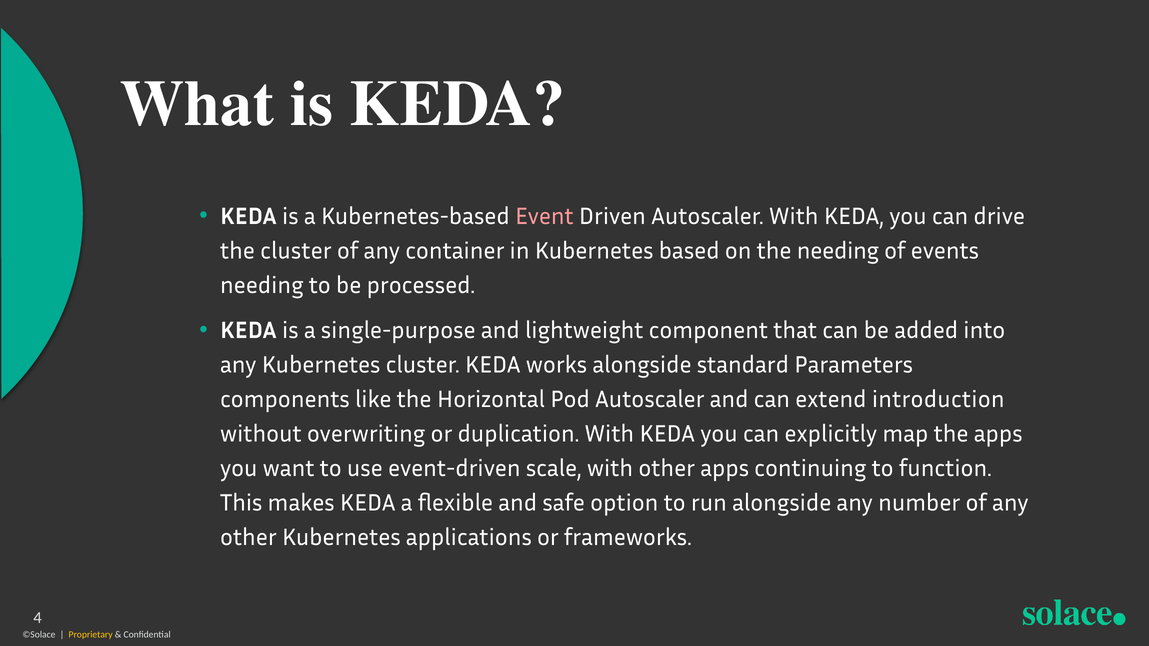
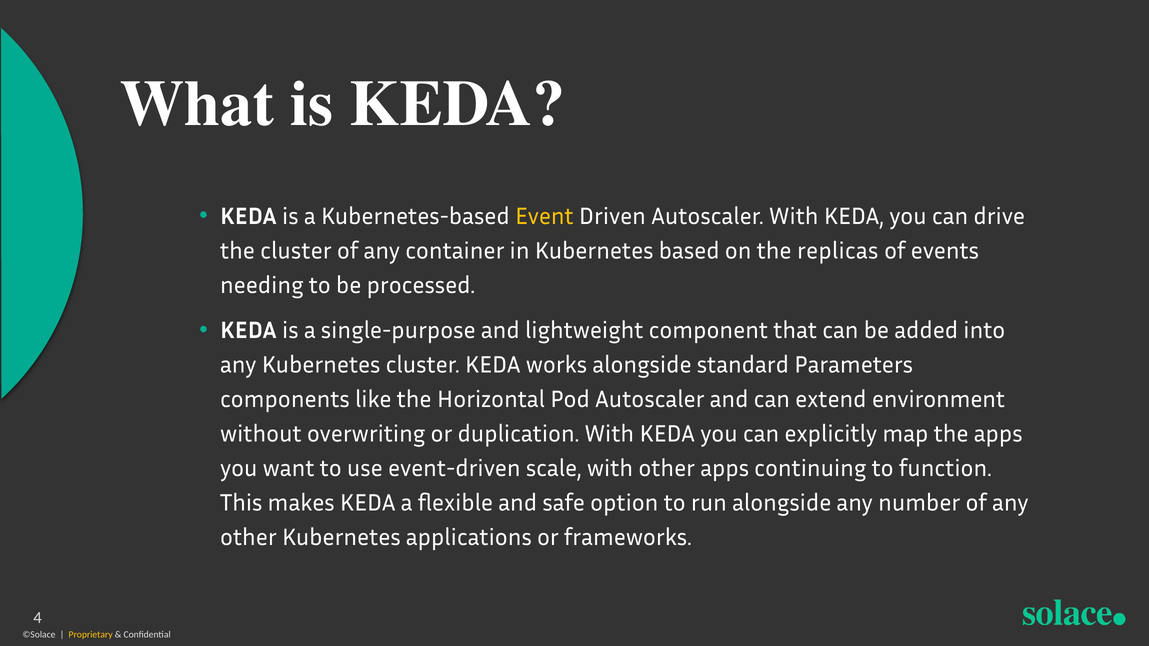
Event colour: pink -> yellow (544, 217)
the needing: needing -> replicas (838, 251)
introduction: introduction -> environment (938, 400)
